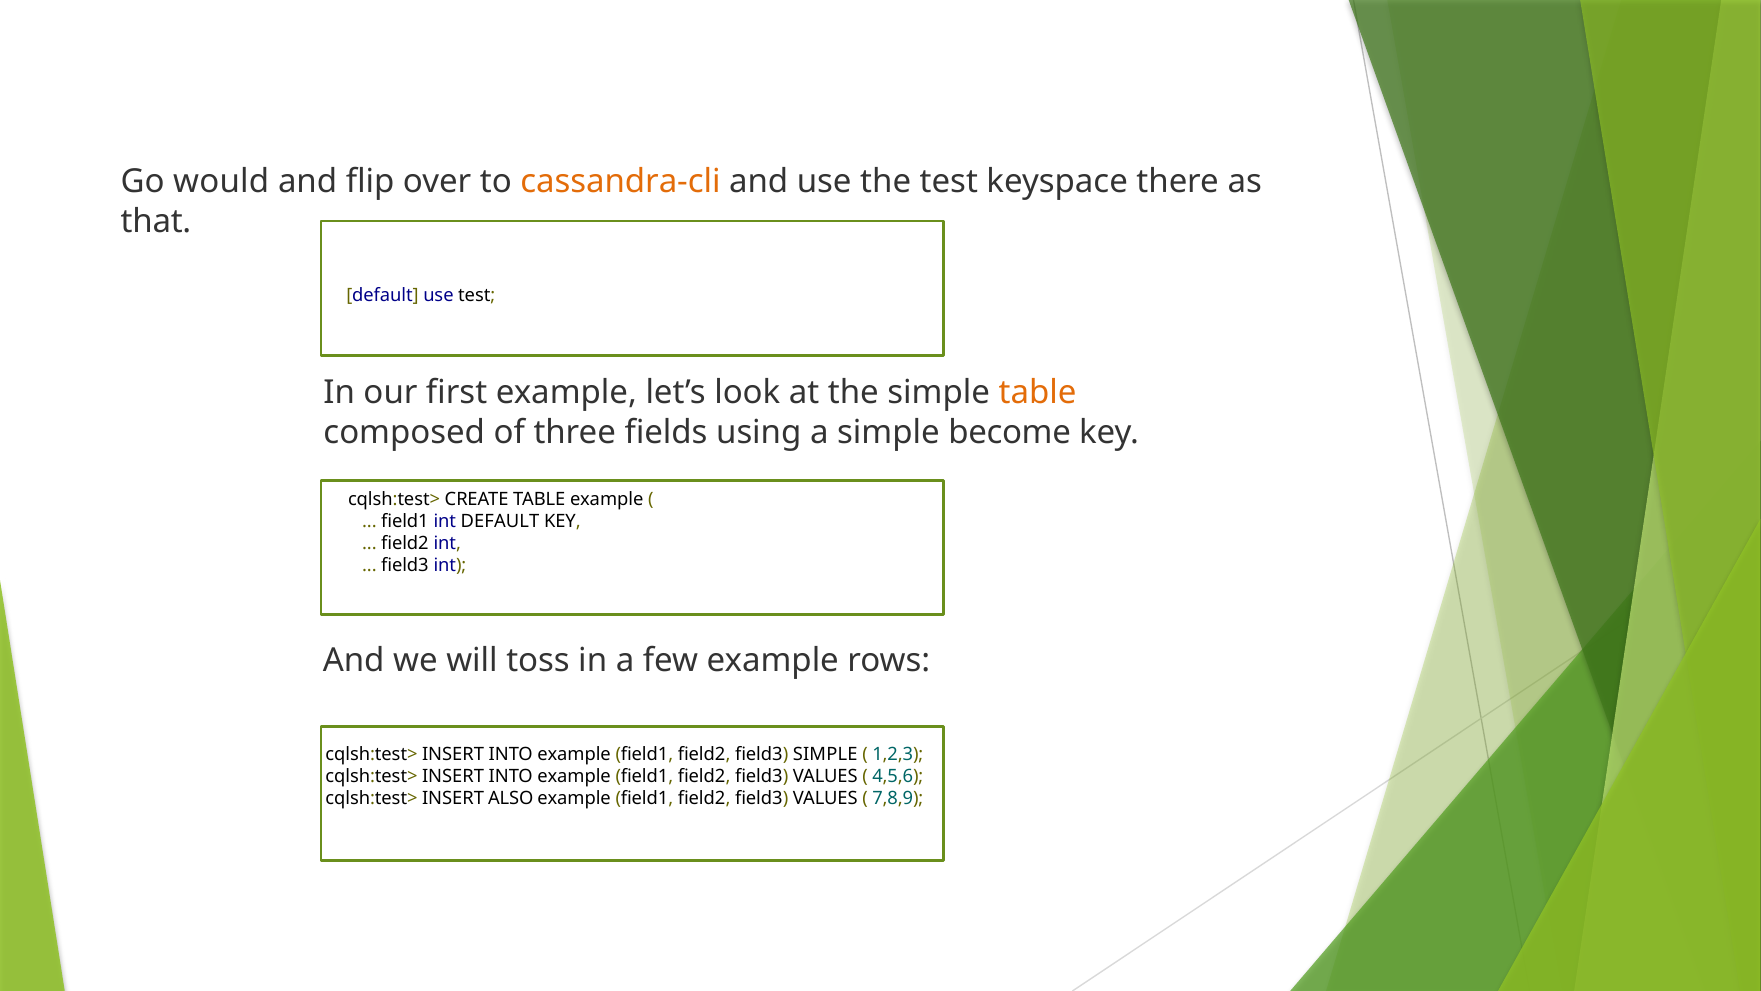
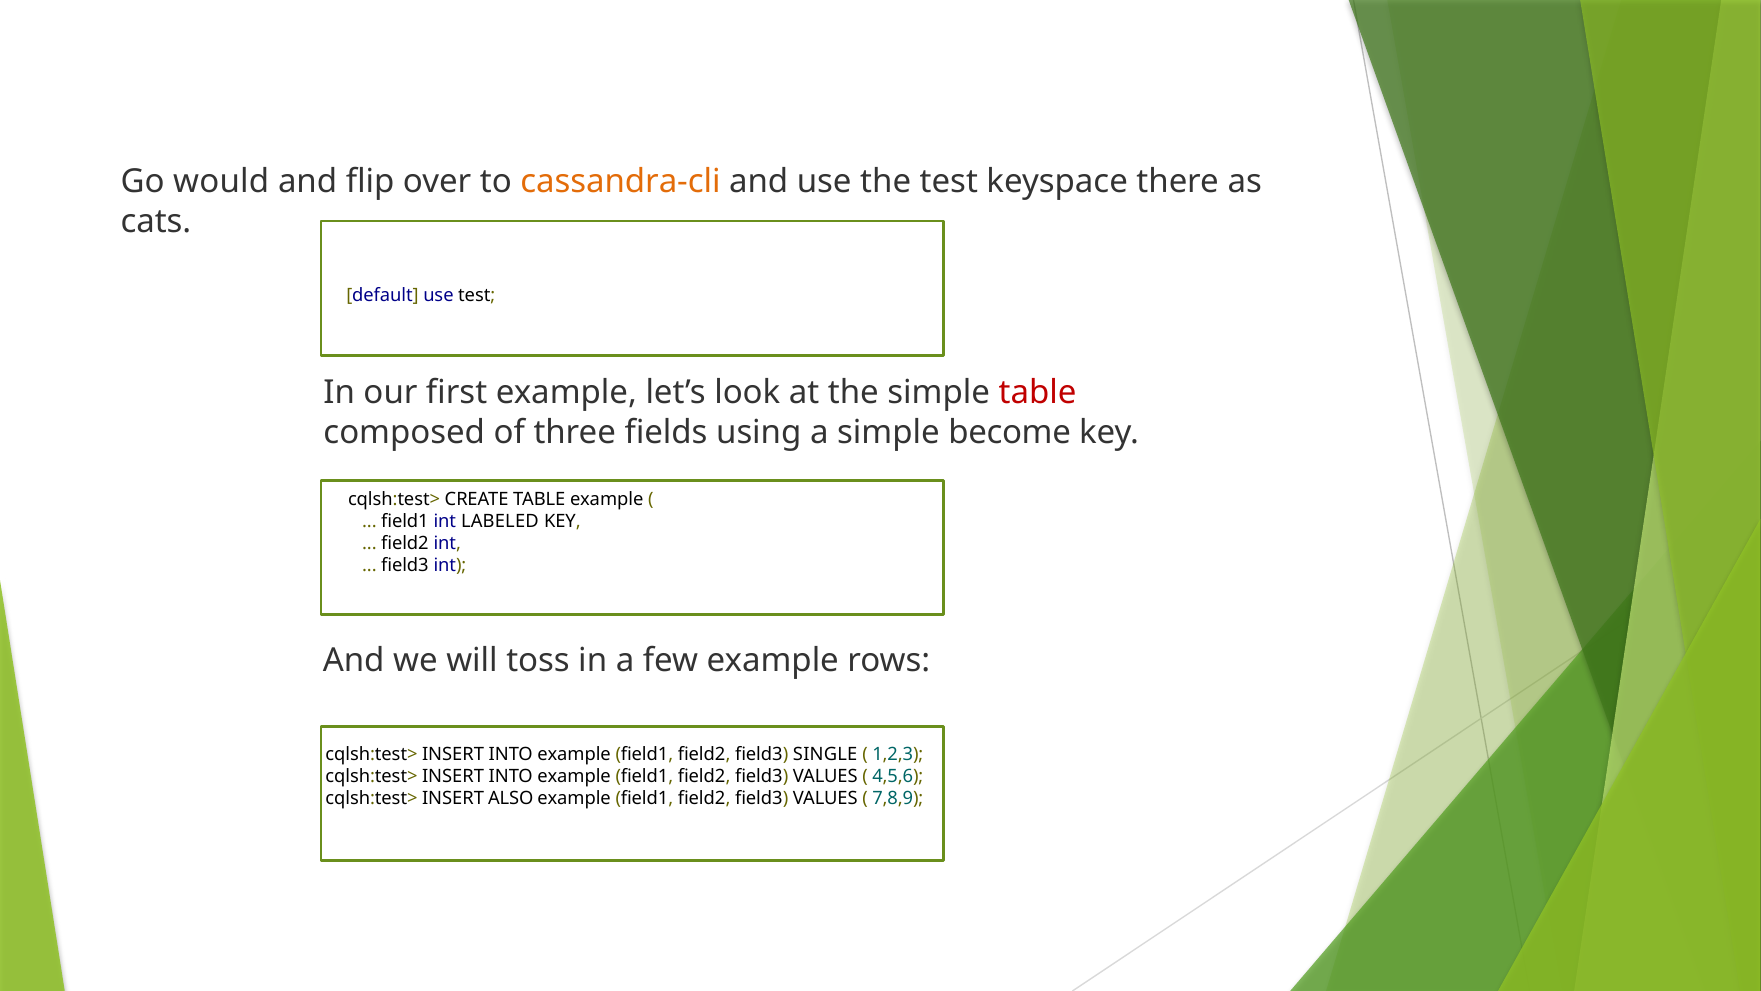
that: that -> cats (156, 221)
table colour: orange -> red (1038, 393)
int DEFAULT: DEFAULT -> LABELED (500, 522)
field3 SIMPLE: SIMPLE -> SINGLE (825, 754)
